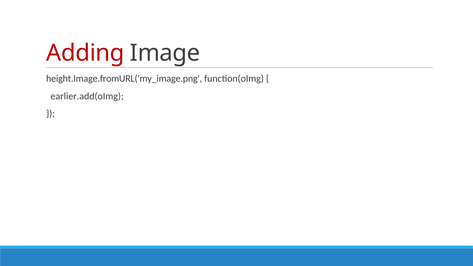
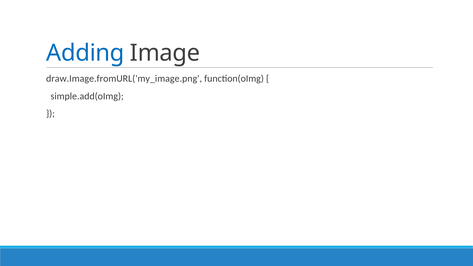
Adding colour: red -> blue (85, 53)
height.Image.fromURL('my_image.png: height.Image.fromURL('my_image.png -> draw.Image.fromURL('my_image.png (124, 79)
earlier.add(oImg: earlier.add(oImg -> simple.add(oImg (87, 96)
